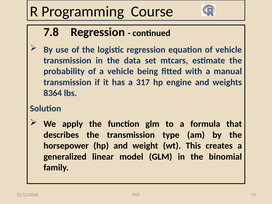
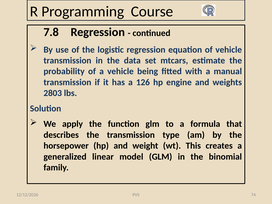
317: 317 -> 126 (143, 82)
8364: 8364 -> 2803 (53, 93)
